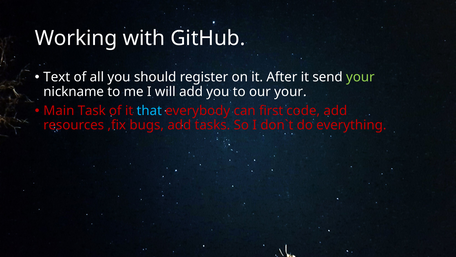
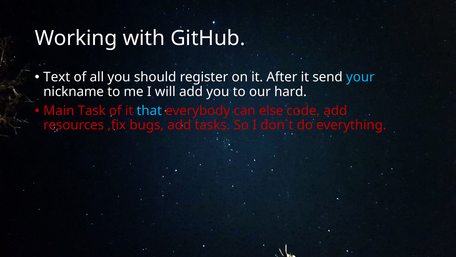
your colour: light green -> light blue (360, 77)
our your: your -> hard (290, 91)
first: first -> else (271, 111)
